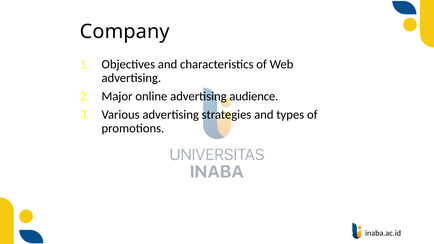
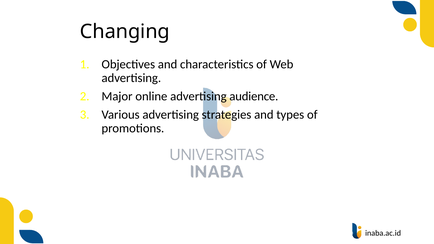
Company: Company -> Changing (125, 32)
